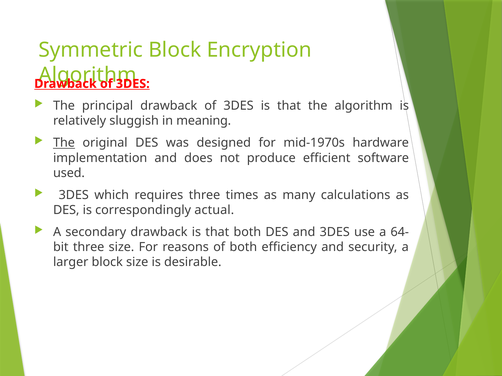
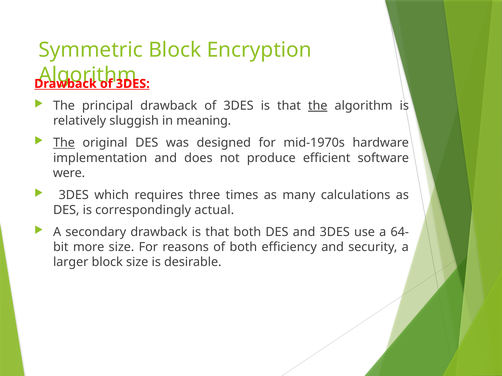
the underline: none -> present (318, 106)
used: used -> were (69, 173)
three: three -> more (89, 247)
